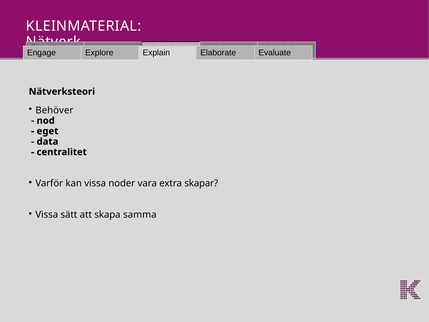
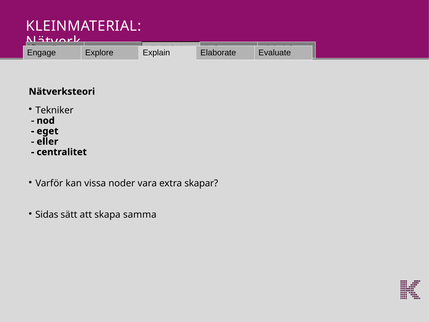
Behöver: Behöver -> Tekniker (55, 110)
data: data -> eller (47, 141)
Vissa: Vissa -> Sidas (47, 215)
